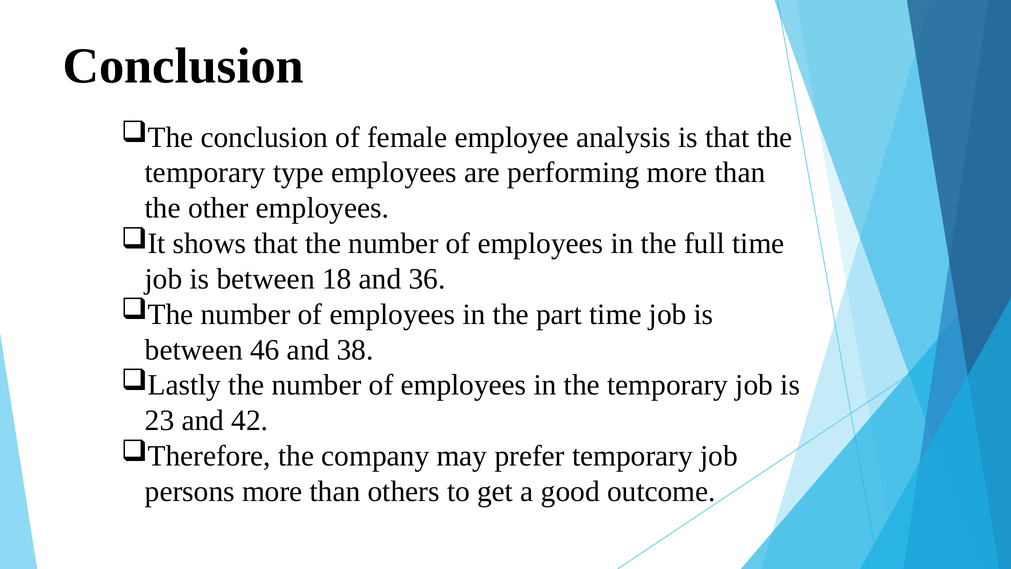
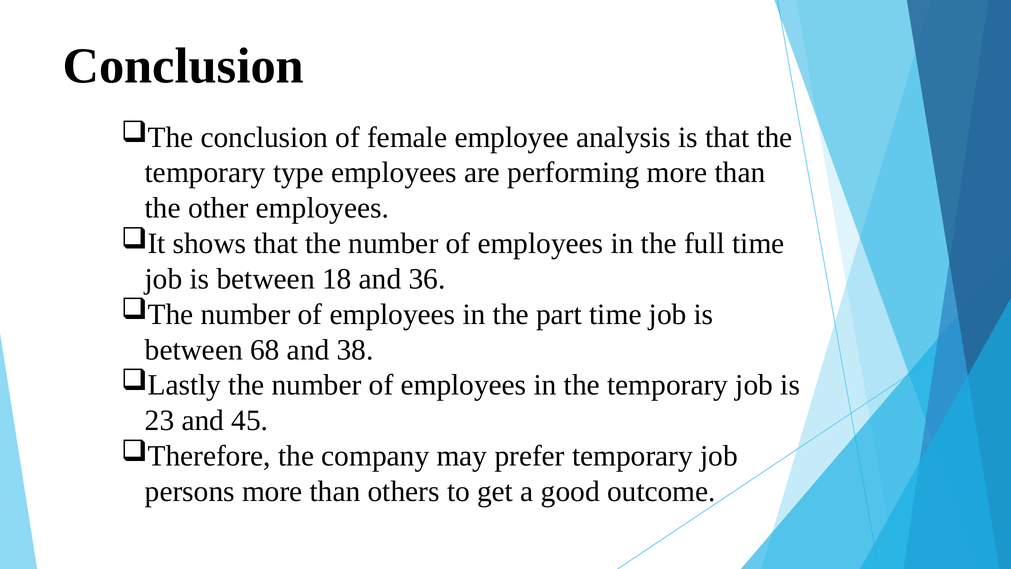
46: 46 -> 68 (265, 350)
42: 42 -> 45 (250, 420)
